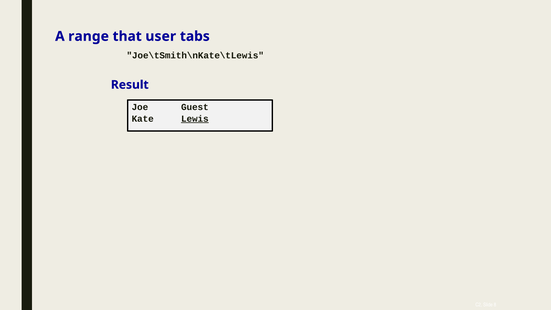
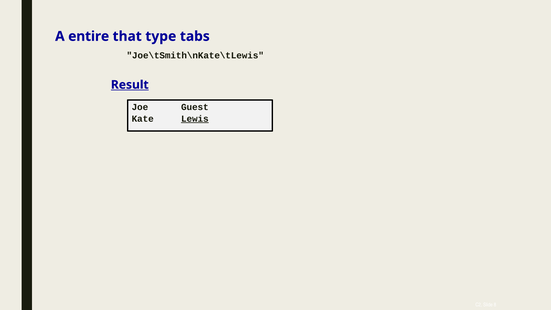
range: range -> entire (89, 36)
user: user -> type (161, 36)
Result underline: none -> present (130, 85)
